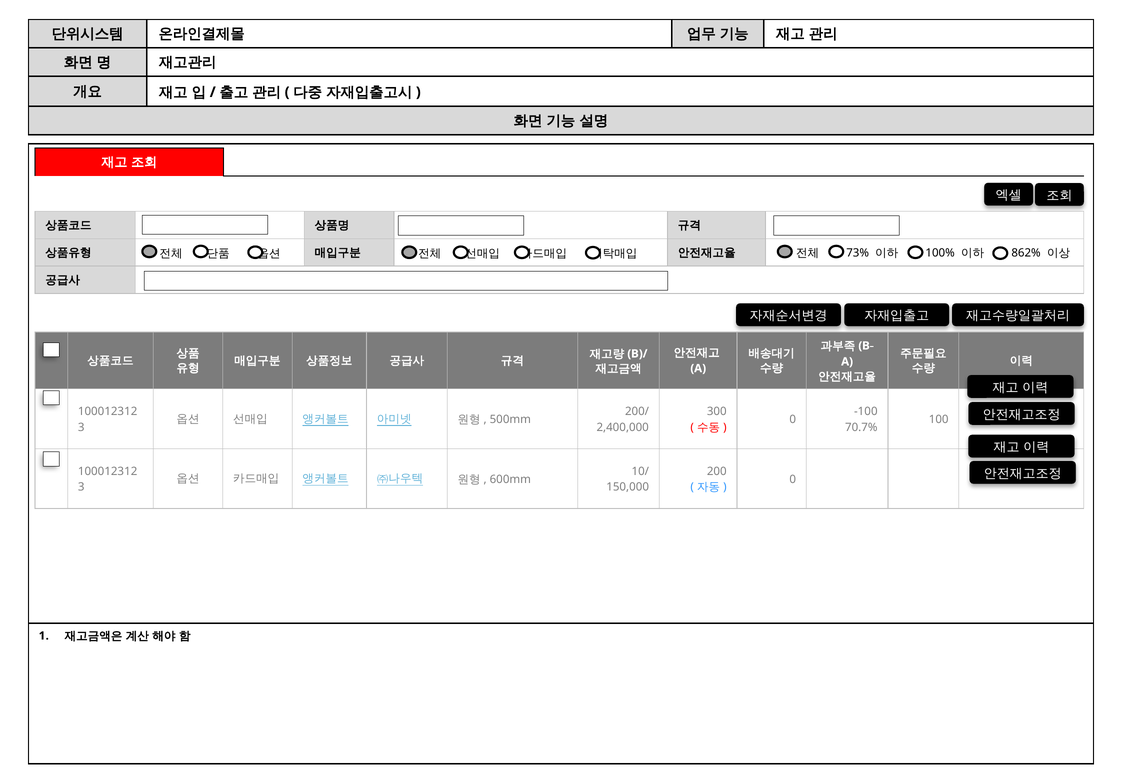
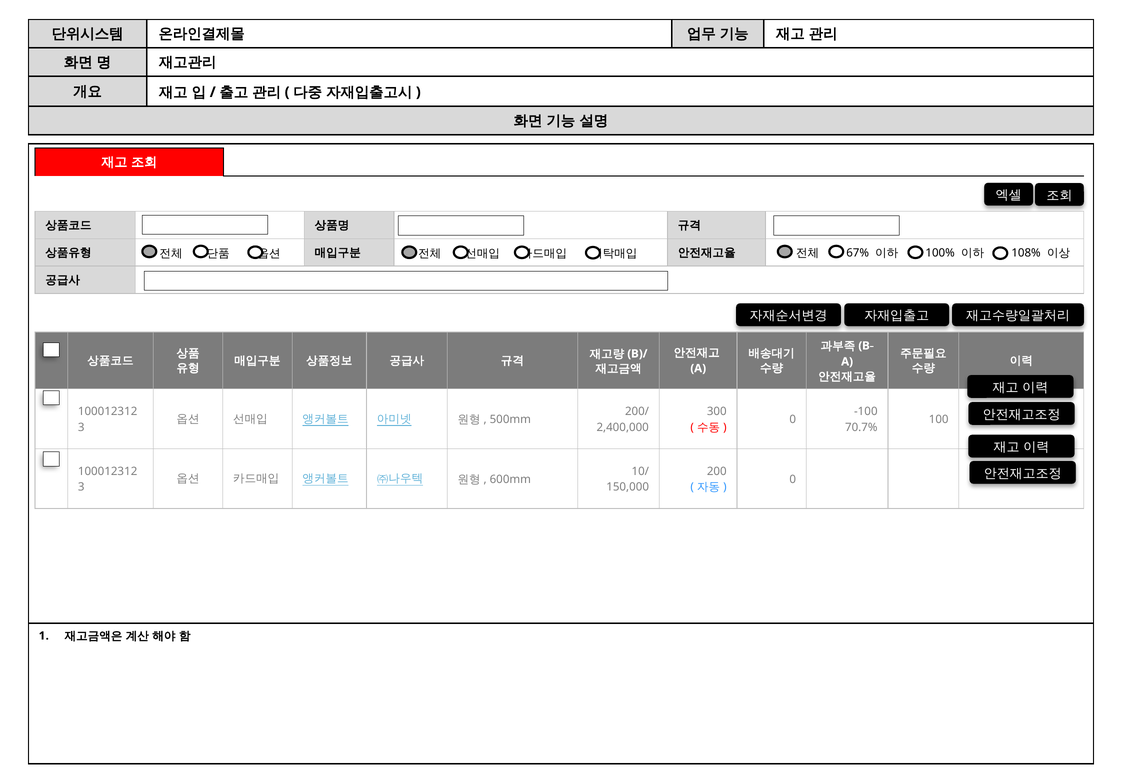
73%: 73% -> 67% (858, 253)
862%: 862% -> 108% (1026, 253)
